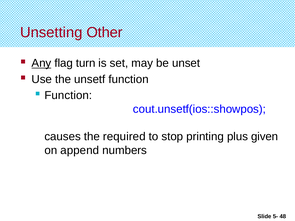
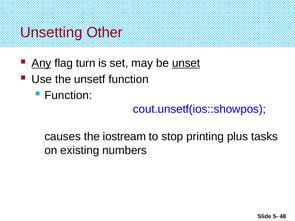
unset underline: none -> present (186, 63)
required: required -> iostream (124, 137)
given: given -> tasks (265, 137)
append: append -> existing (80, 150)
